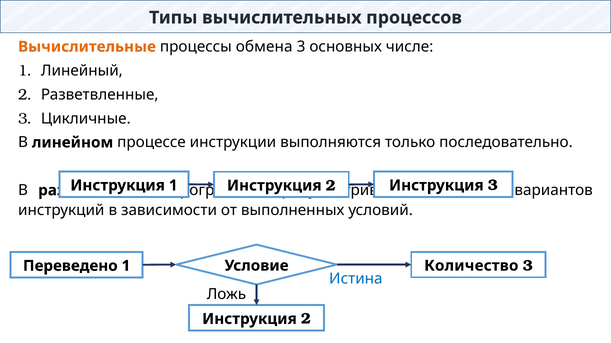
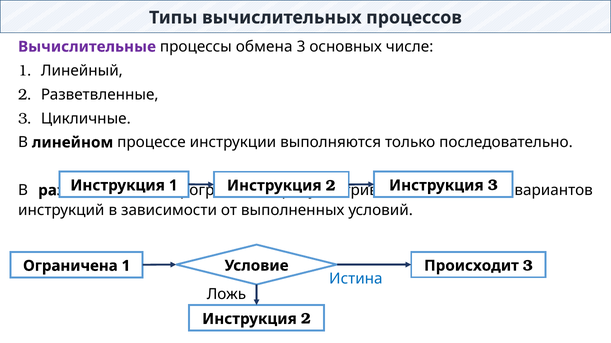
Вычислительные colour: orange -> purple (87, 47)
Количество: Количество -> Происходит (471, 266)
Переведено: Переведено -> Ограничена (70, 266)
